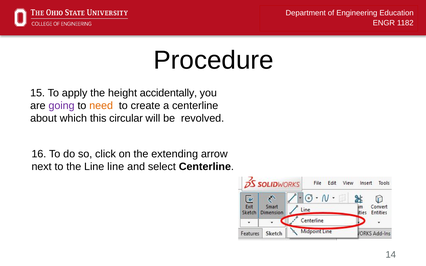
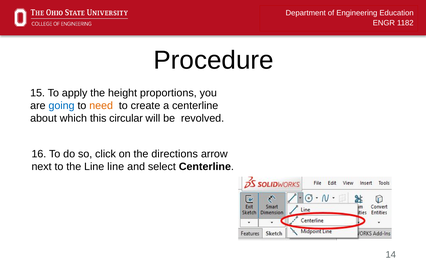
accidentally: accidentally -> proportions (168, 93)
going colour: purple -> blue (62, 106)
extending: extending -> directions (175, 154)
